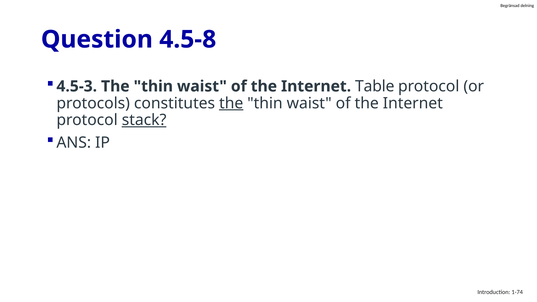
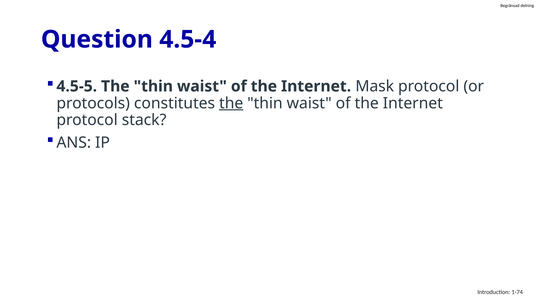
4.5-8: 4.5-8 -> 4.5-4 (188, 39)
4.5-3: 4.5-3 -> 4.5-5 (77, 86)
Table: Table -> Mask (375, 86)
stack underline: present -> none (144, 120)
